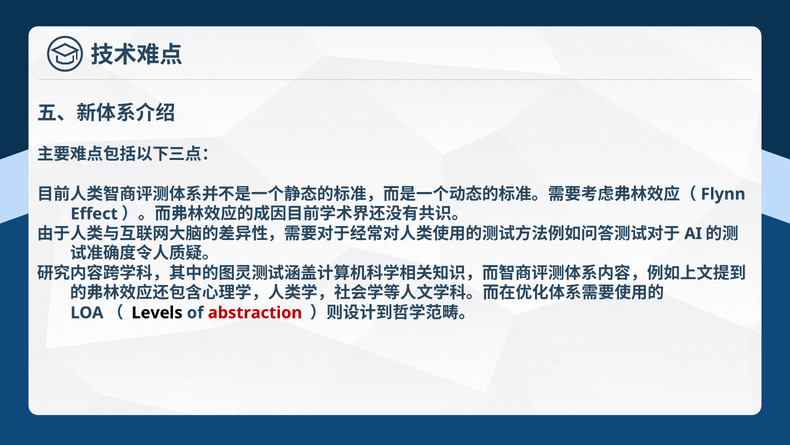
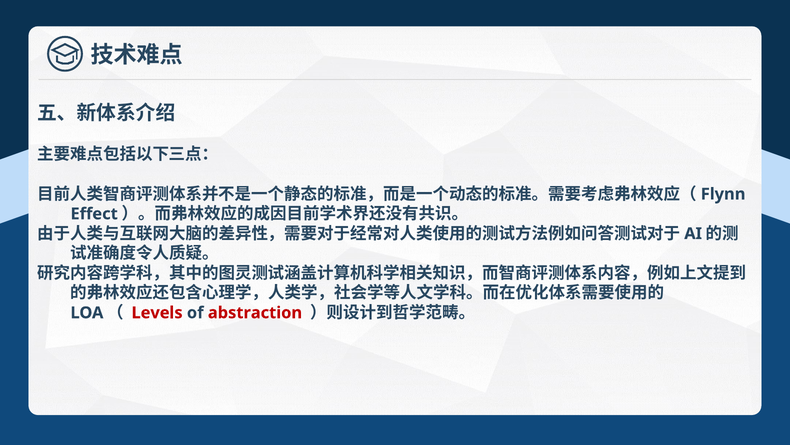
Levels colour: black -> red (157, 312)
